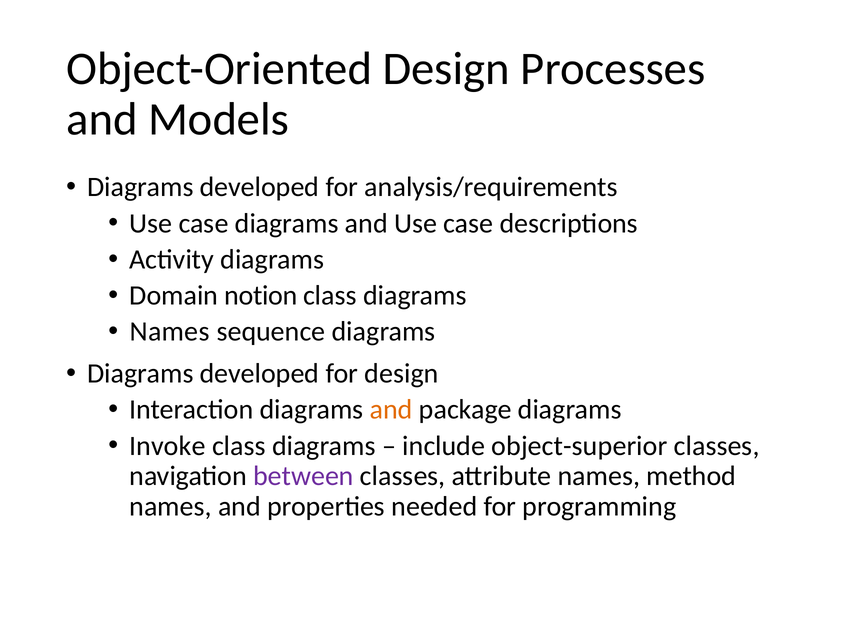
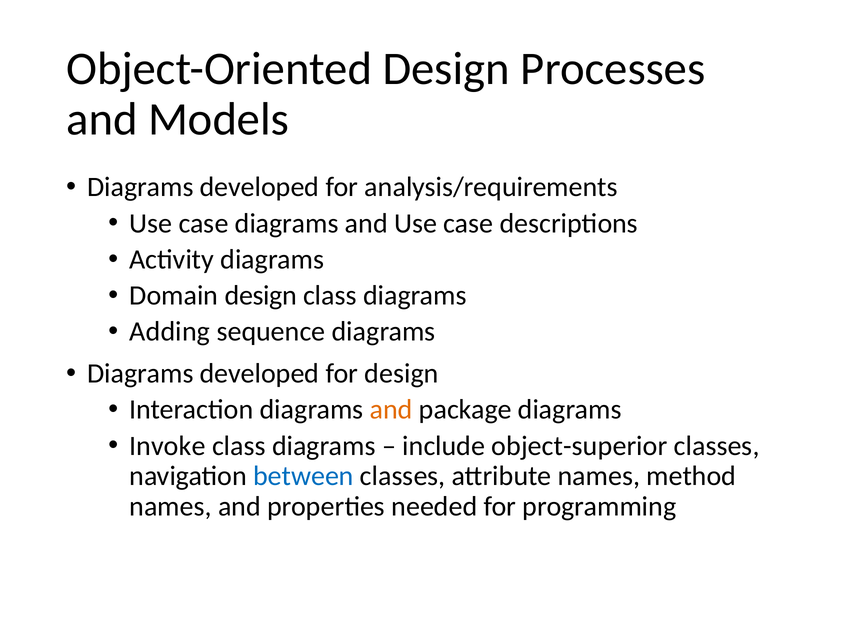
Domain notion: notion -> design (261, 295)
Names: Names -> Adding (170, 331)
between colour: purple -> blue (303, 476)
